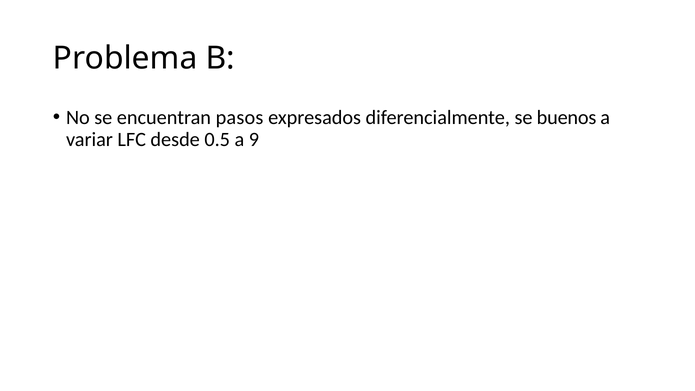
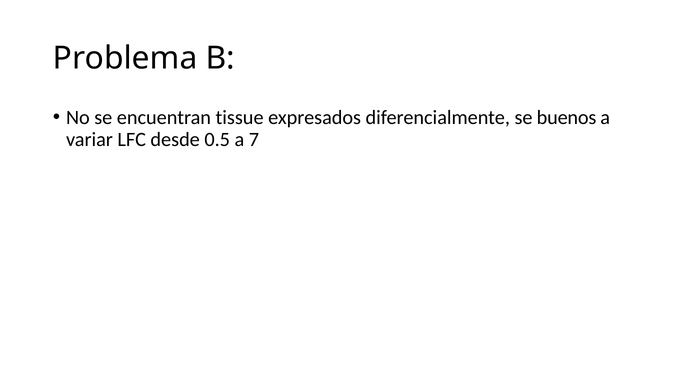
pasos: pasos -> tissue (240, 118)
9: 9 -> 7 (254, 139)
